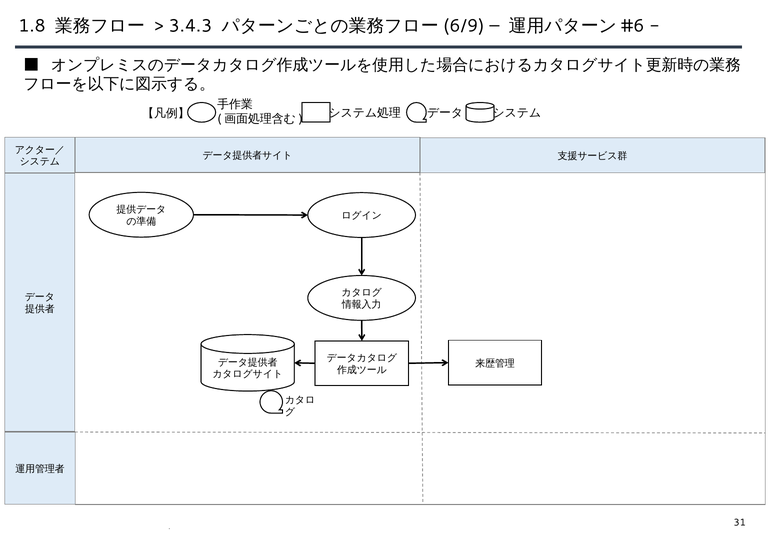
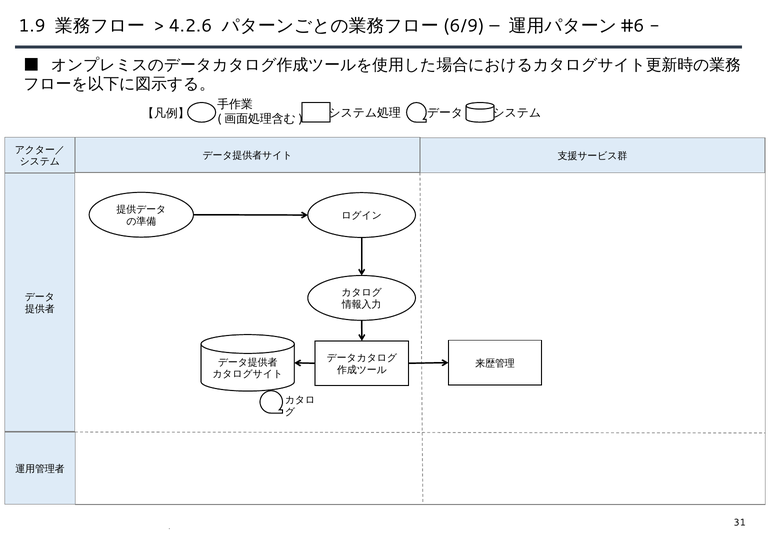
1.8: 1.8 -> 1.9 (32, 26)
3.4.3: 3.4.3 -> 4.2.6 (190, 26)
